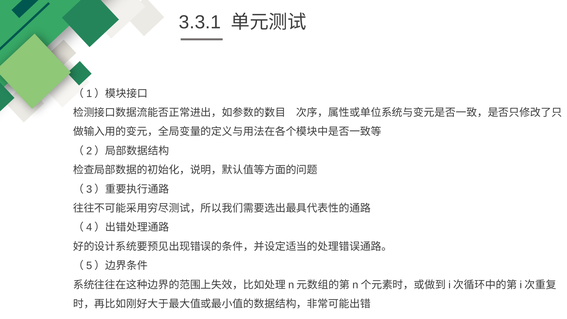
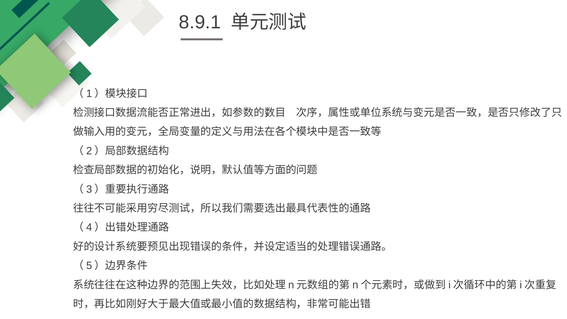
3.3.1: 3.3.1 -> 8.9.1 (200, 22)
